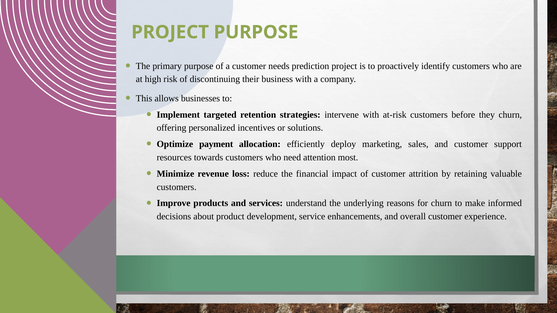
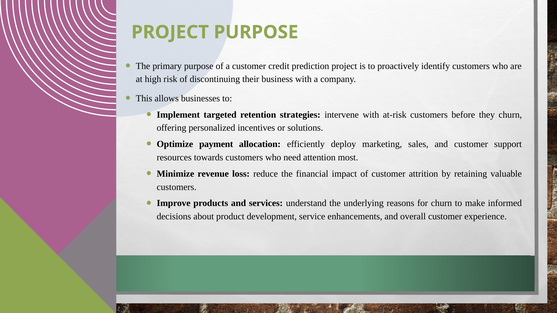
needs: needs -> credit (279, 66)
